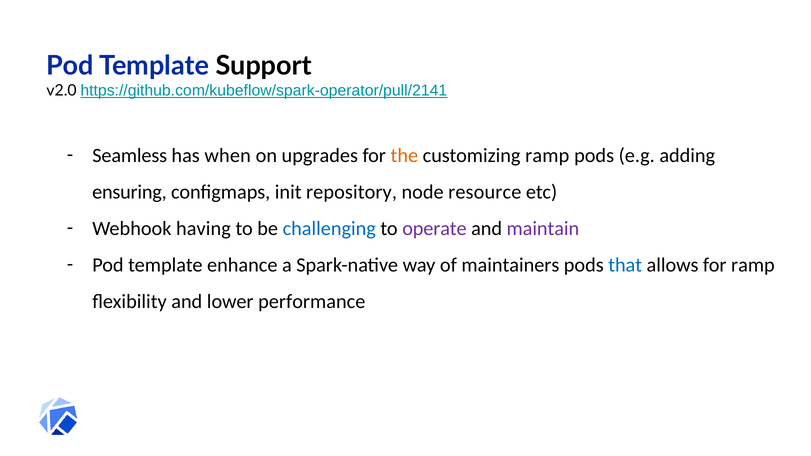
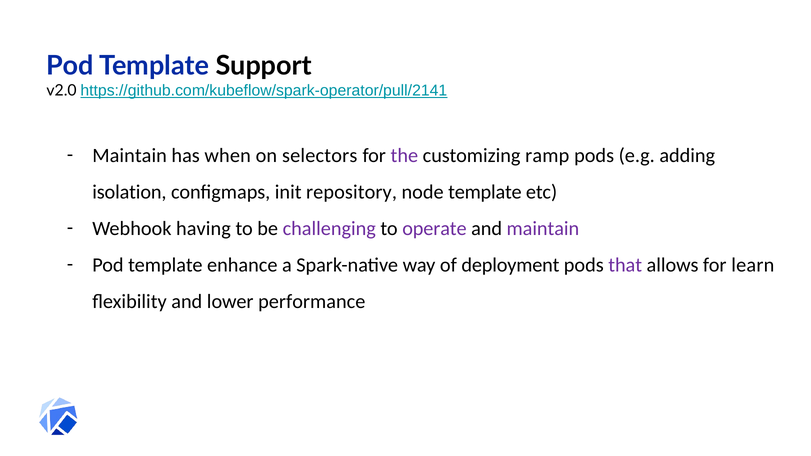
Seamless: Seamless -> Maintain (130, 156)
upgrades: upgrades -> selectors (320, 156)
the colour: orange -> purple (404, 156)
ensuring: ensuring -> isolation (129, 192)
node resource: resource -> template (485, 192)
challenging colour: blue -> purple (329, 229)
maintainers: maintainers -> deployment (510, 265)
that colour: blue -> purple (625, 265)
for ramp: ramp -> learn (753, 265)
